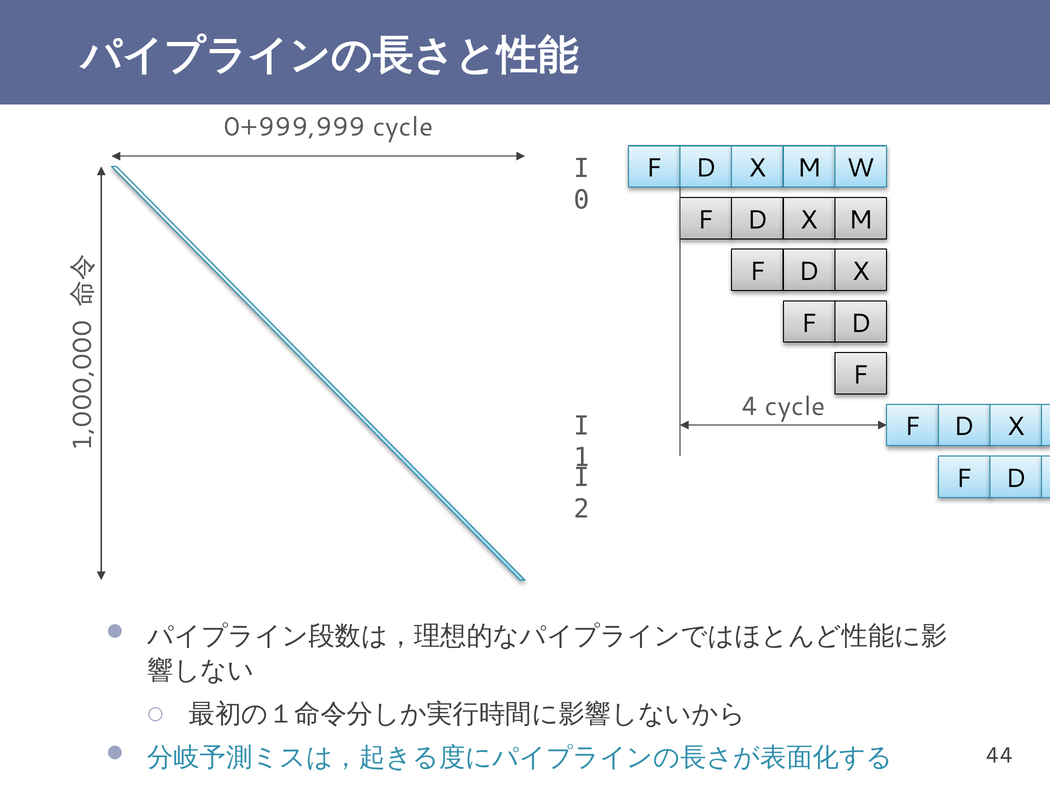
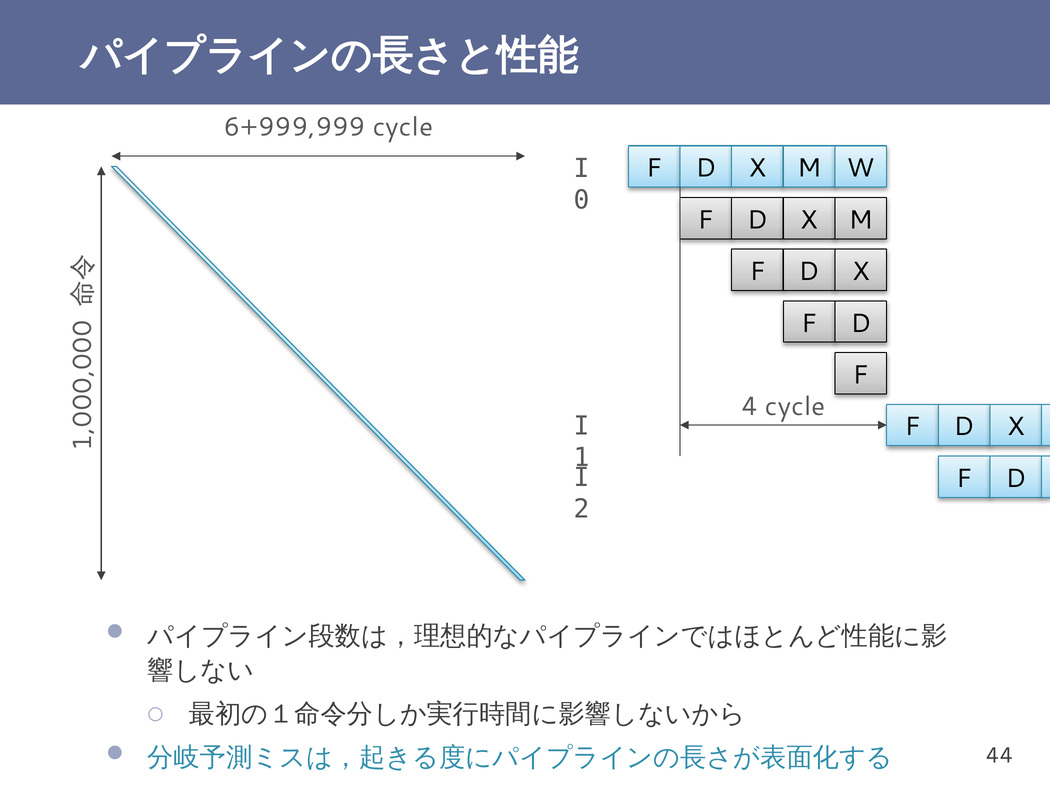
0+999,999: 0+999,999 -> 6+999,999 (295, 127)
